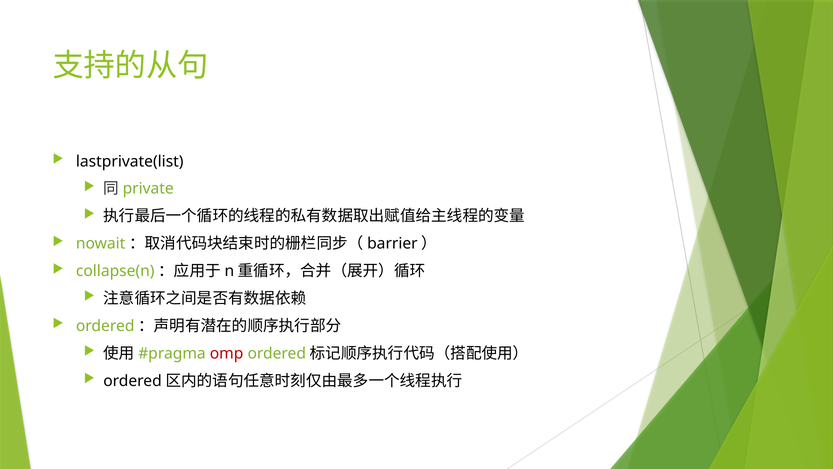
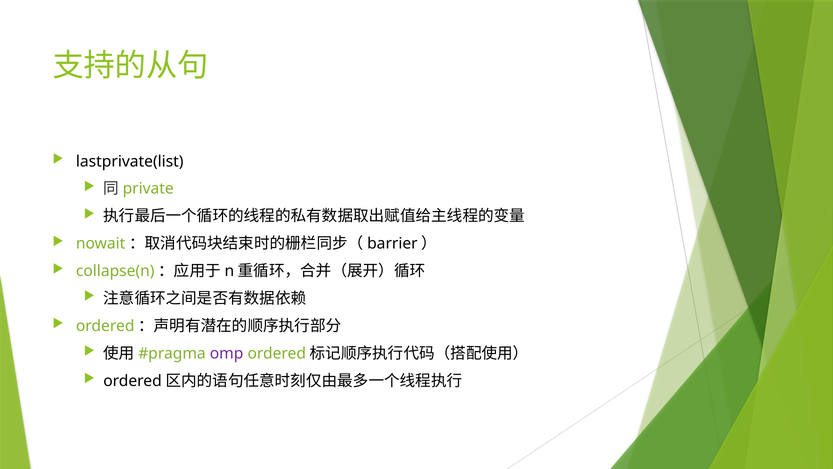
omp colour: red -> purple (227, 353)
